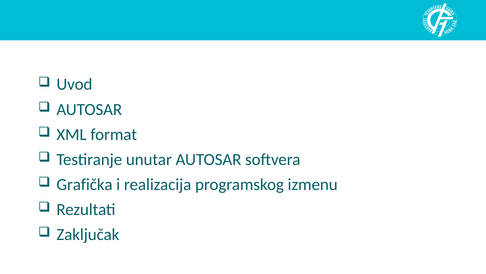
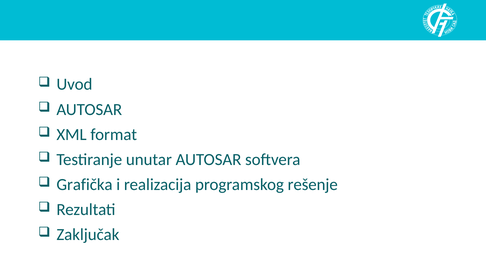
izmenu: izmenu -> rešenje (313, 184)
